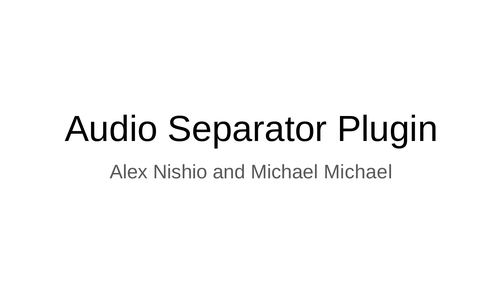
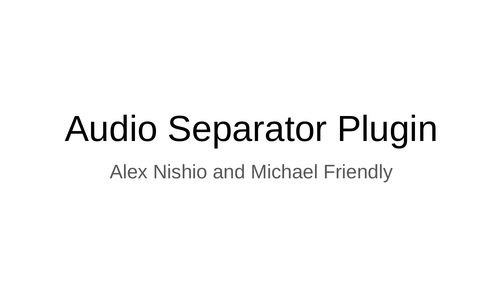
Michael Michael: Michael -> Friendly (358, 172)
